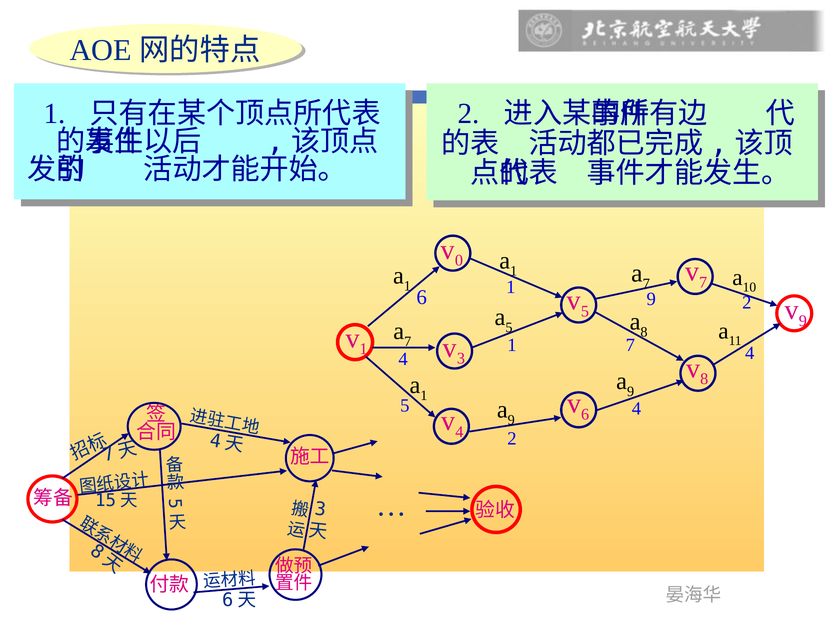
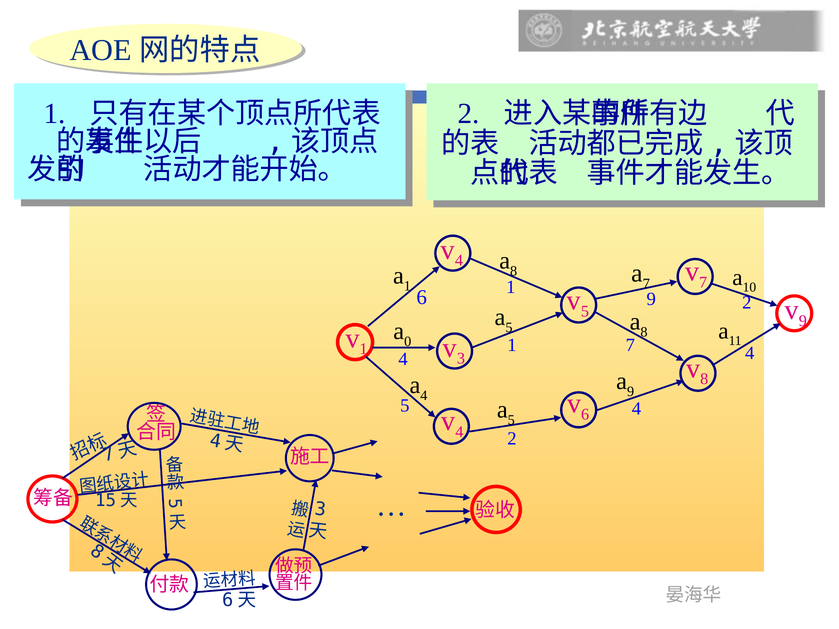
0: 0 -> 4 (459, 261)
1: 1 -> 8 (514, 271)
7: 7 -> 0 (408, 342)
1: 1 -> 4 (424, 396)
9: 9 -> 5 (511, 420)
